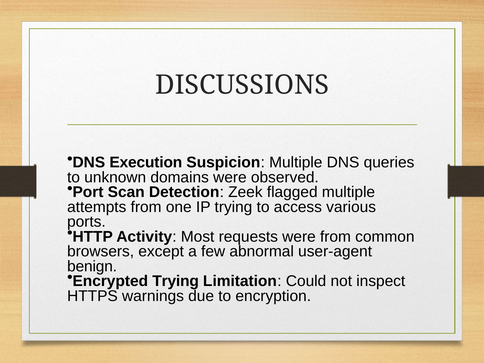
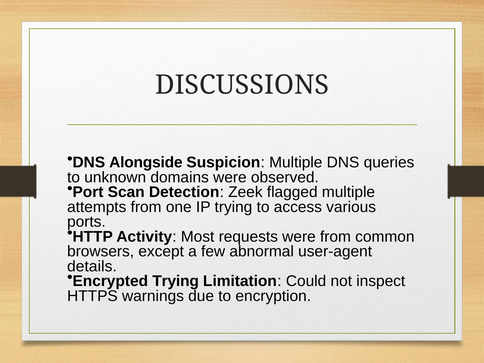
Execution: Execution -> Alongside (146, 162)
benign: benign -> details (92, 266)
